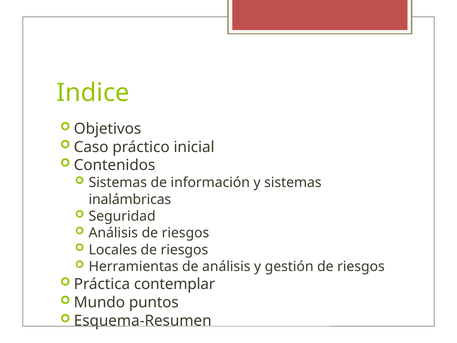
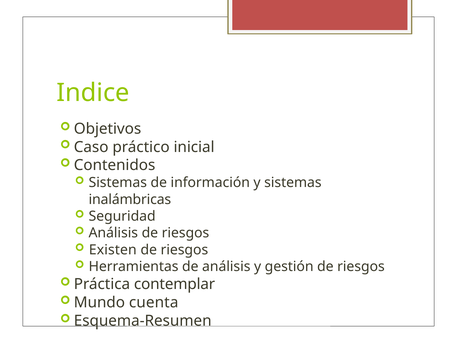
Locales: Locales -> Existen (113, 250)
puntos: puntos -> cuenta (154, 302)
